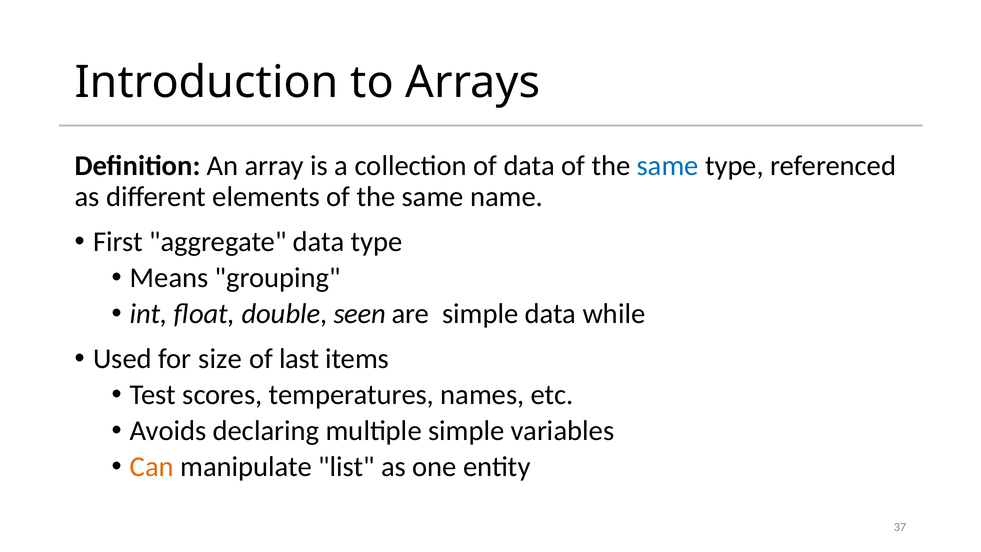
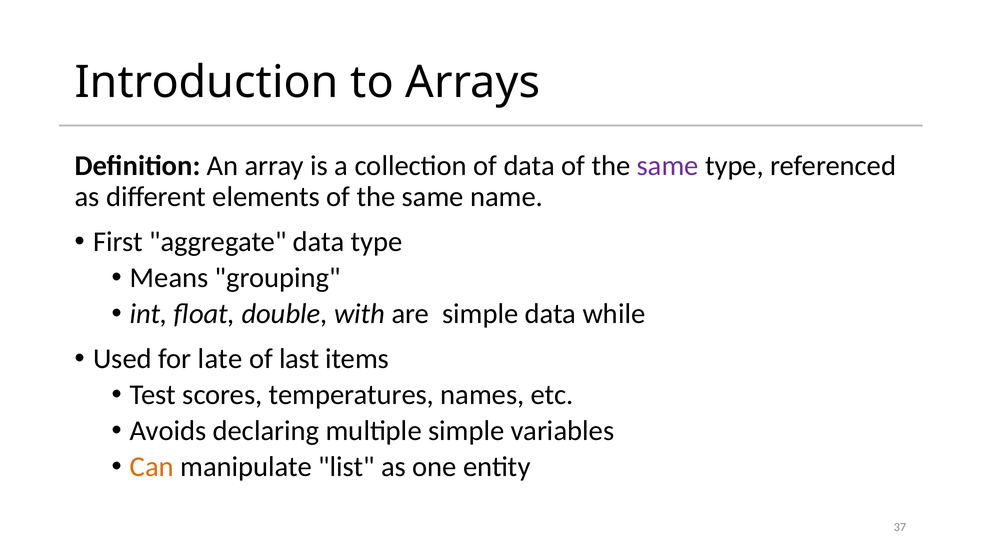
same colour: blue -> purple (668, 166)
seen: seen -> with (360, 314)
size: size -> late (220, 359)
